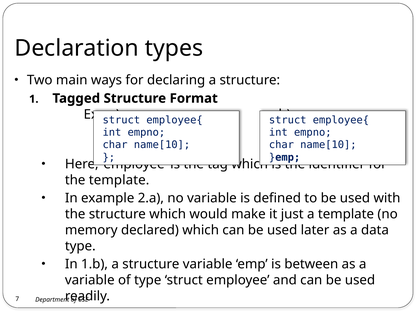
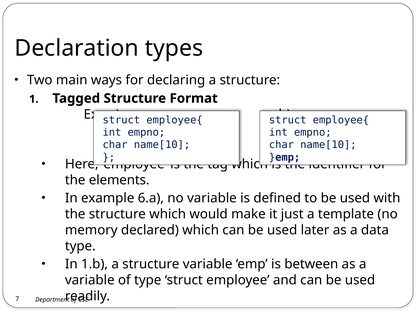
the template: template -> elements (119, 180)
2.a: 2.a -> 6.a (151, 198)
